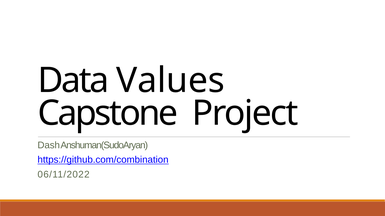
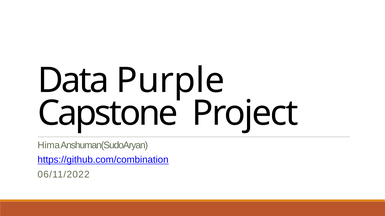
Values: Values -> Purple (170, 81)
Dash: Dash -> Hima (49, 146)
